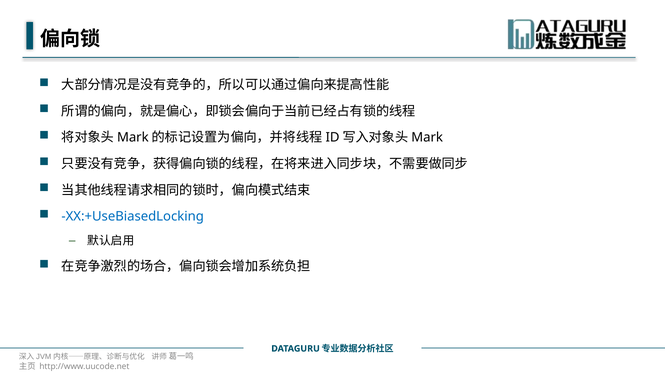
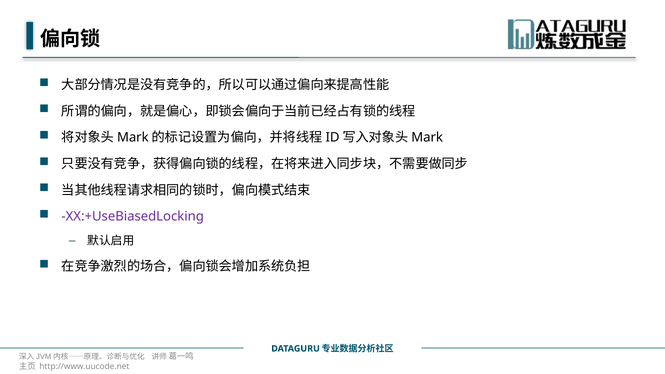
XX:+UseBiasedLocking colour: blue -> purple (133, 216)
